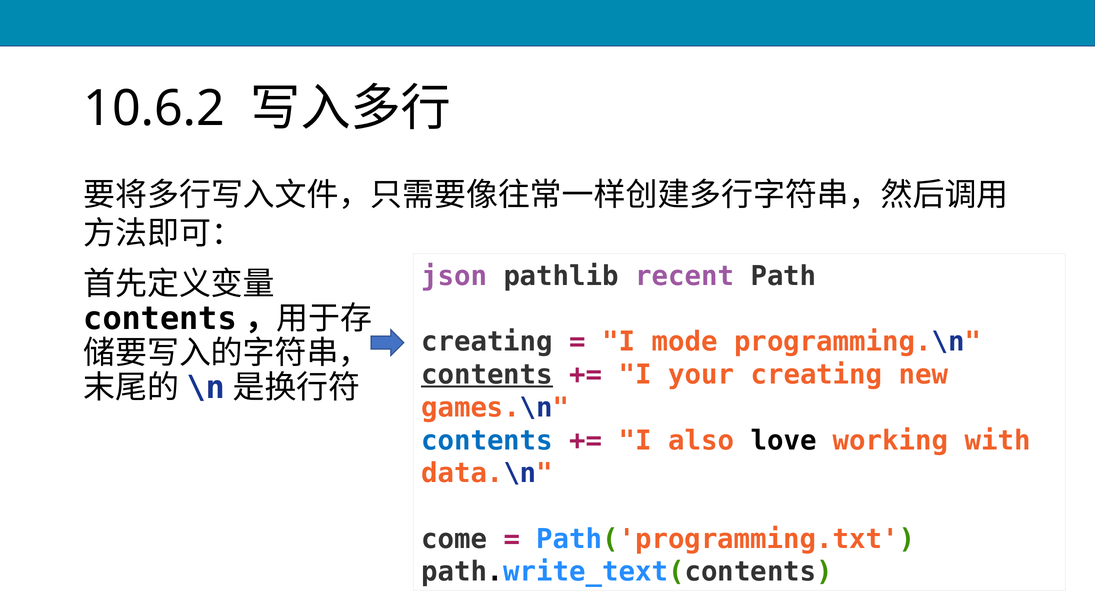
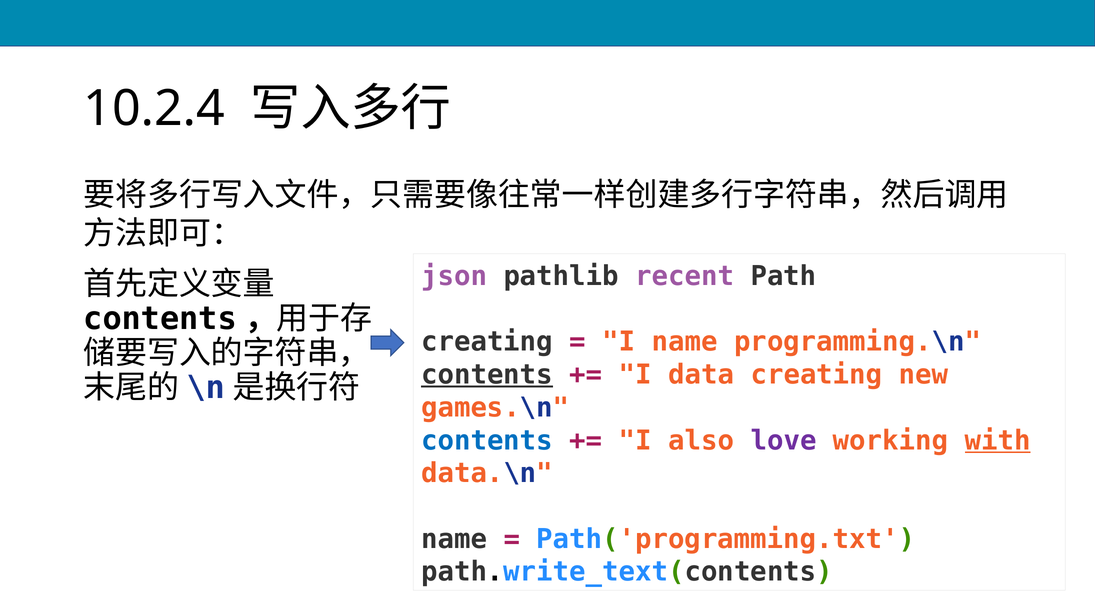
10.6.2: 10.6.2 -> 10.2.4 (154, 109)
I mode: mode -> name (685, 342)
your: your -> data (701, 375)
love colour: black -> purple (784, 440)
with underline: none -> present (998, 440)
come: come -> name (454, 539)
